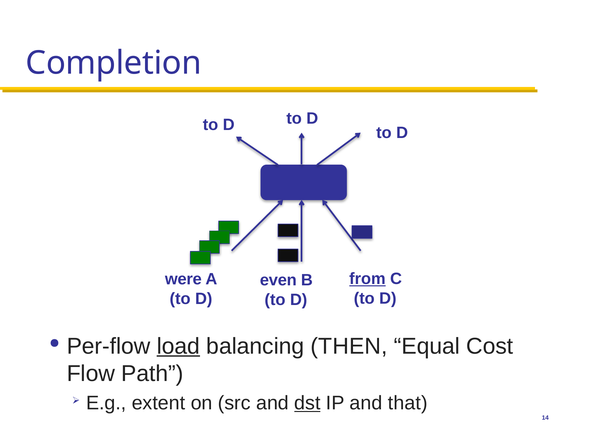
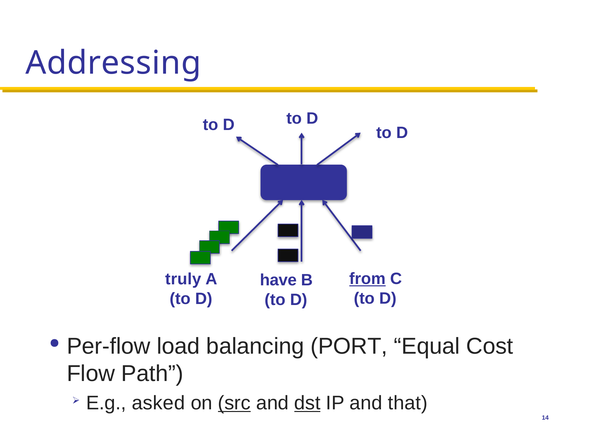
Completion: Completion -> Addressing (113, 63)
were: were -> truly (183, 279)
even: even -> have (278, 280)
load underline: present -> none (178, 346)
THEN: THEN -> PORT (349, 346)
extent: extent -> asked (158, 403)
src underline: none -> present (234, 403)
